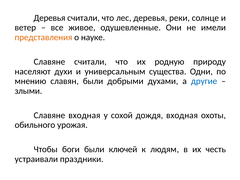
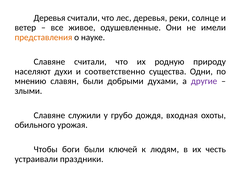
универсальным: универсальным -> соответственно (115, 71)
другие colour: blue -> purple (204, 81)
Славяне входная: входная -> служили (84, 115)
сохой: сохой -> грубо (122, 115)
